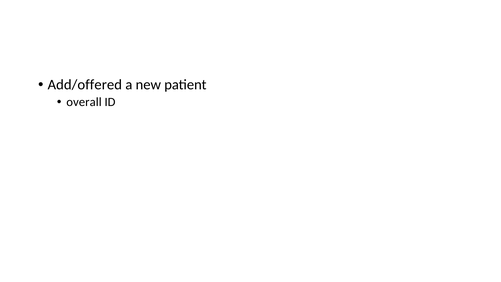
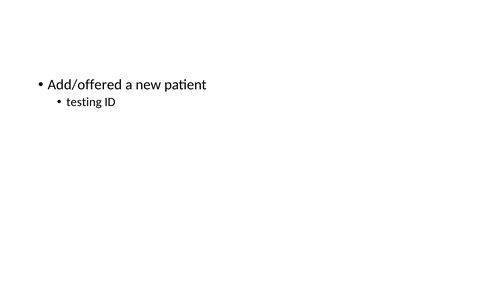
overall: overall -> testing (84, 102)
